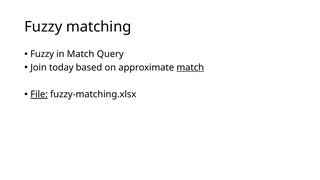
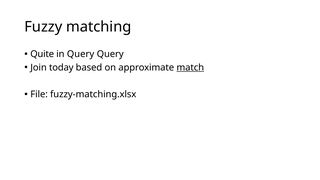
Fuzzy: Fuzzy -> Quite (42, 54)
in Match: Match -> Query (81, 54)
File underline: present -> none (39, 94)
